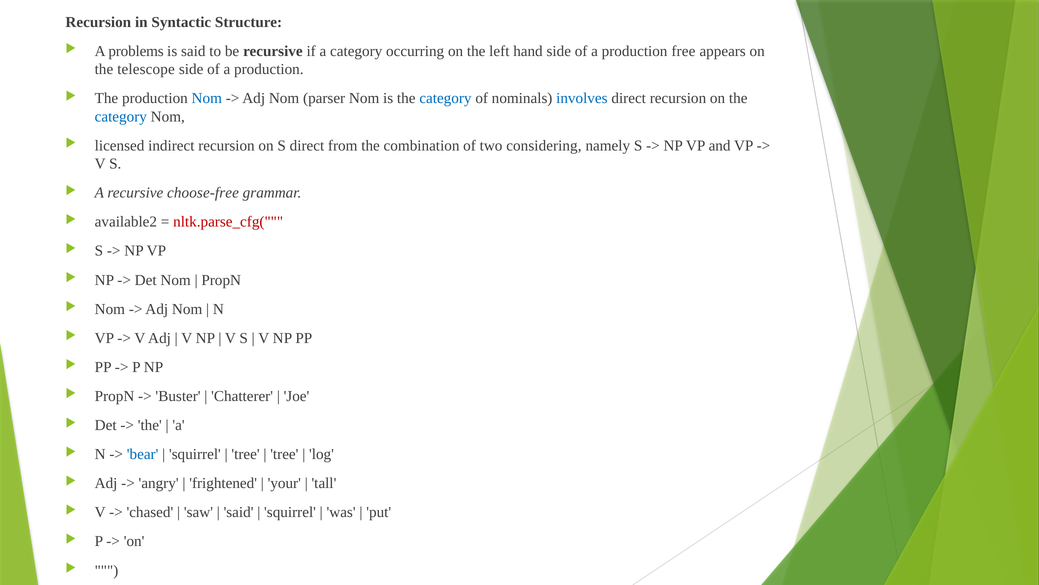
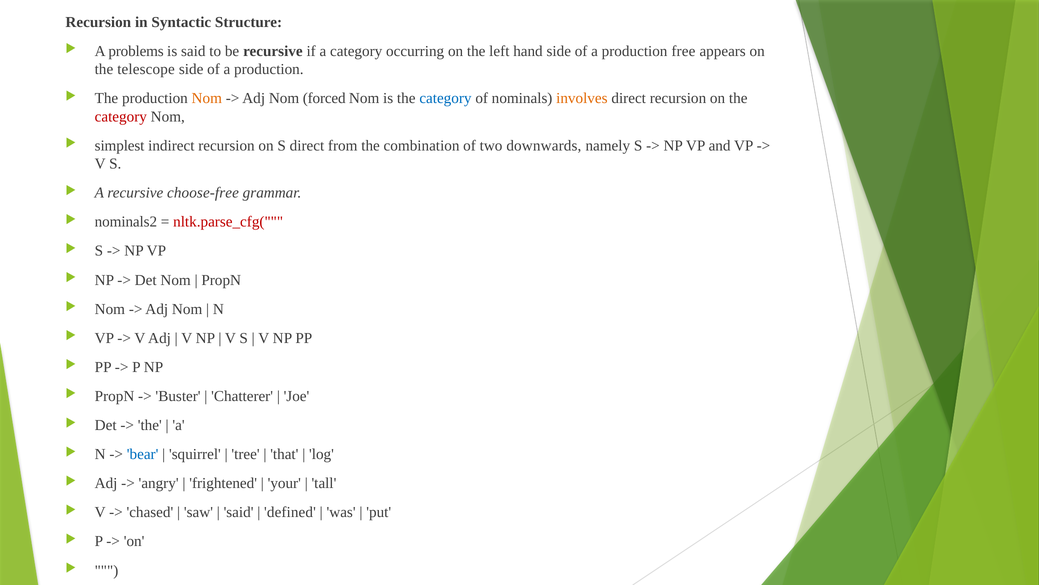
Nom colour: blue -> orange (207, 98)
parser: parser -> forced (324, 98)
involves colour: blue -> orange (582, 98)
category colour: blue -> red (121, 116)
licensed: licensed -> simplest (120, 145)
considering: considering -> downwards (544, 145)
available2: available2 -> nominals2 (126, 222)
tree: tree -> that (284, 454)
squirrel: squirrel -> defined (290, 512)
